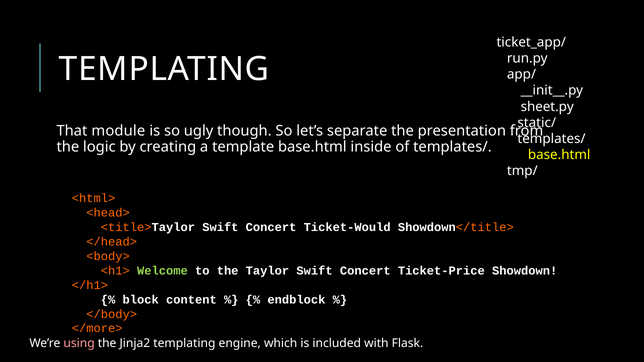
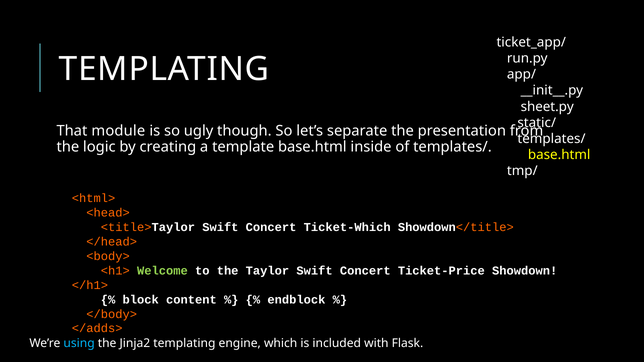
Ticket-Would: Ticket-Would -> Ticket-Which (347, 227)
</more>: </more> -> </adds> (97, 329)
using colour: pink -> light blue (79, 344)
